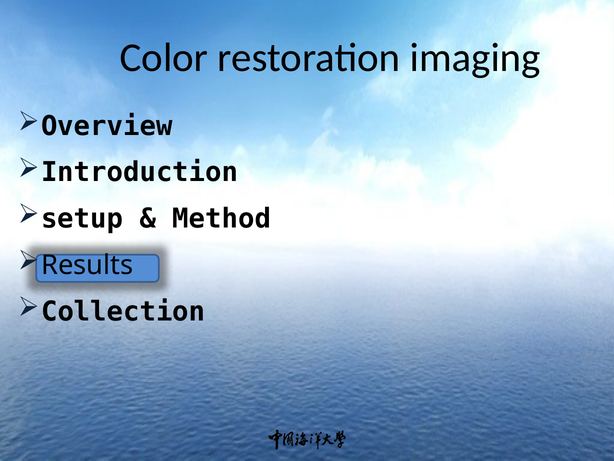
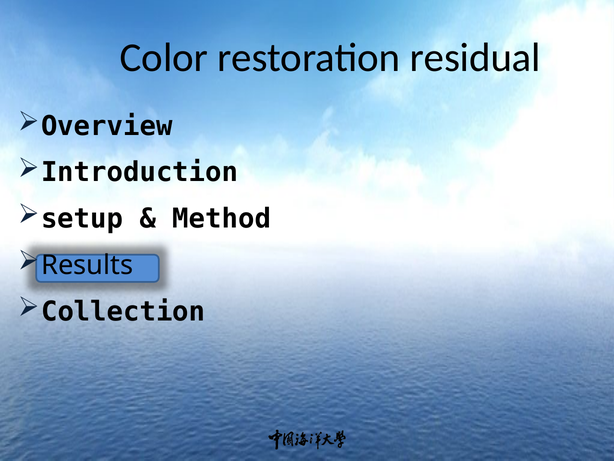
imaging: imaging -> residual (475, 58)
